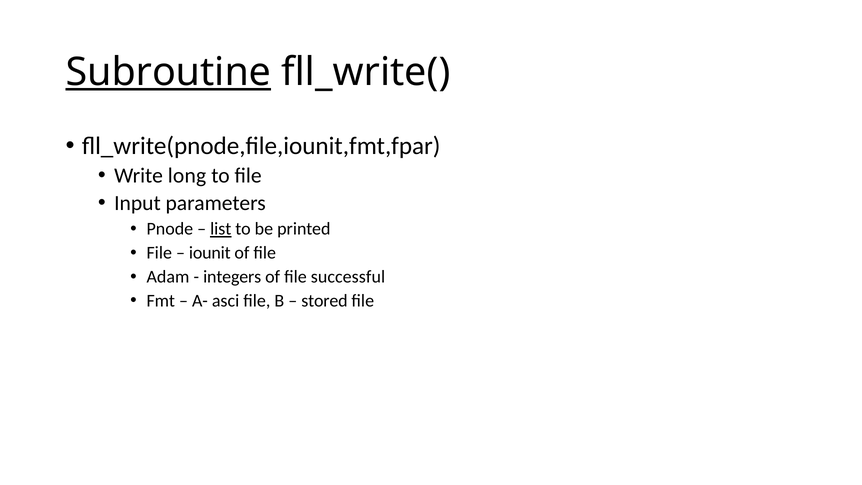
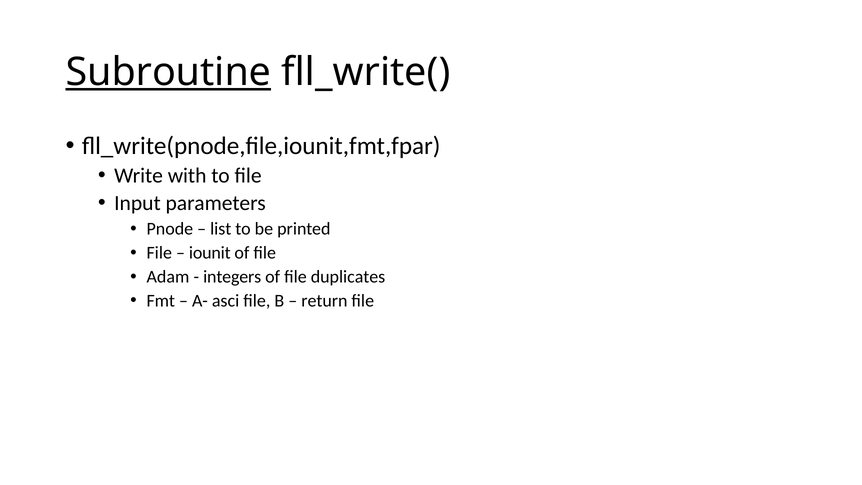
long: long -> with (187, 175)
list underline: present -> none (221, 229)
successful: successful -> duplicates (348, 277)
stored: stored -> return (324, 301)
